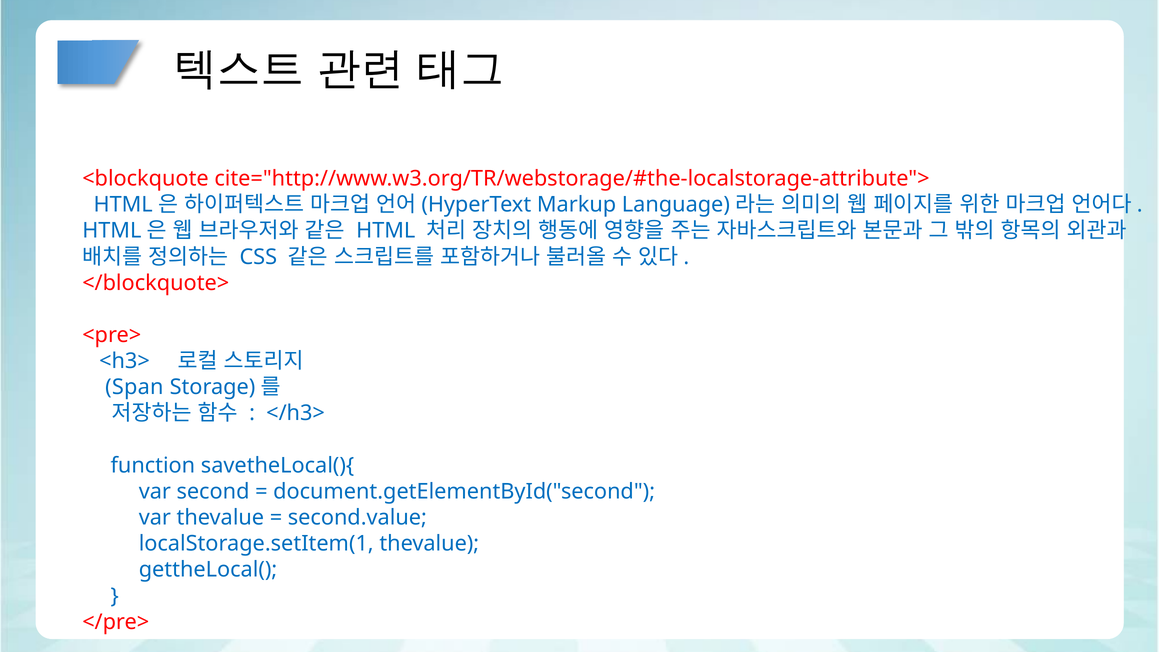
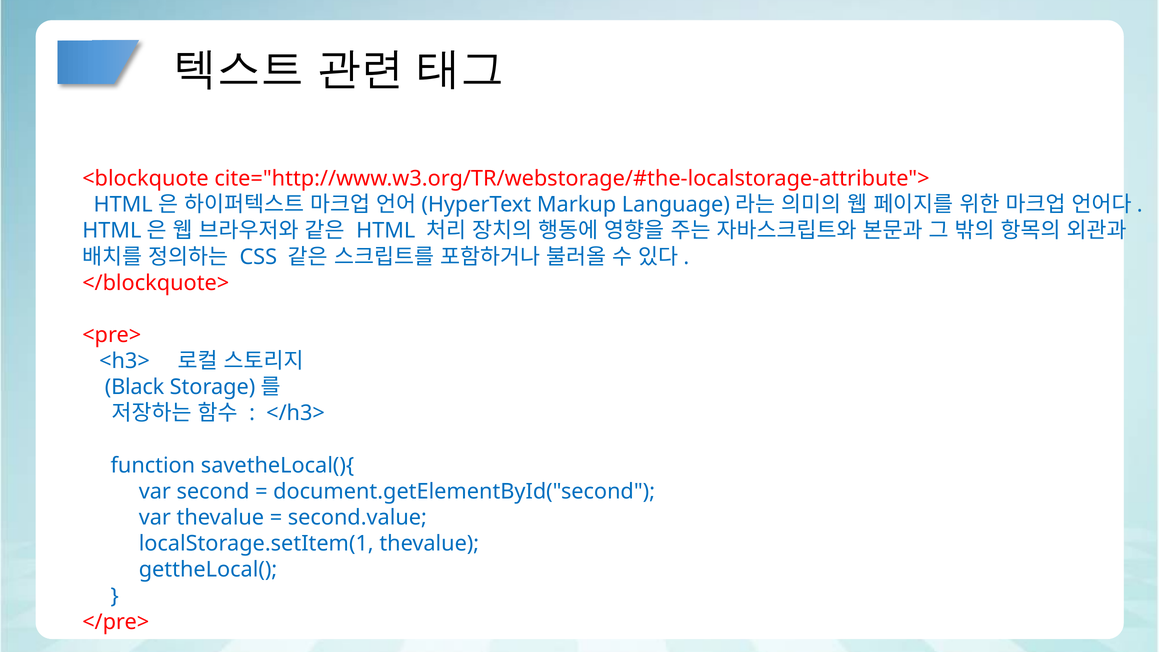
Span: Span -> Black (135, 387)
